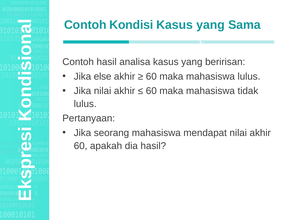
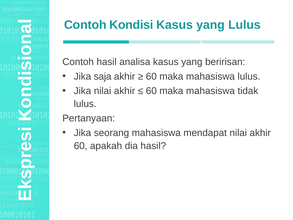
yang Sama: Sama -> Lulus (244, 25)
else: else -> saja (103, 76)
